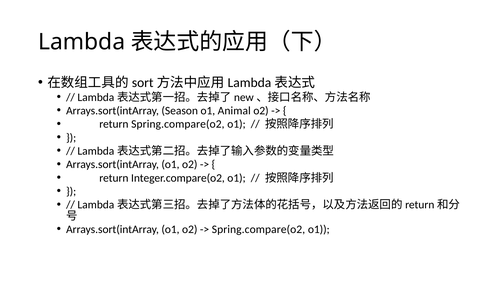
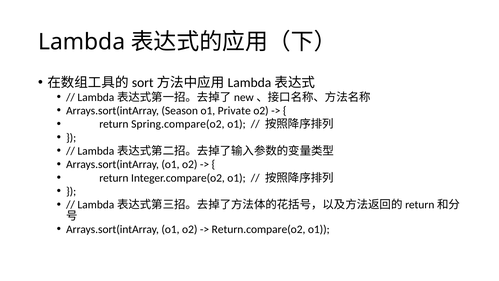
Animal: Animal -> Private (234, 111)
Spring.compare(o2: Spring.compare(o2 -> Return.compare(o2 (259, 229)
